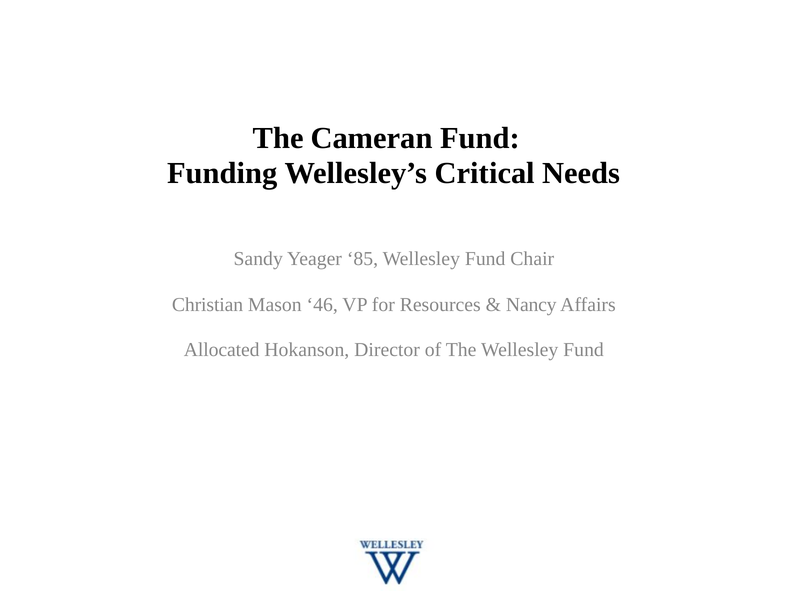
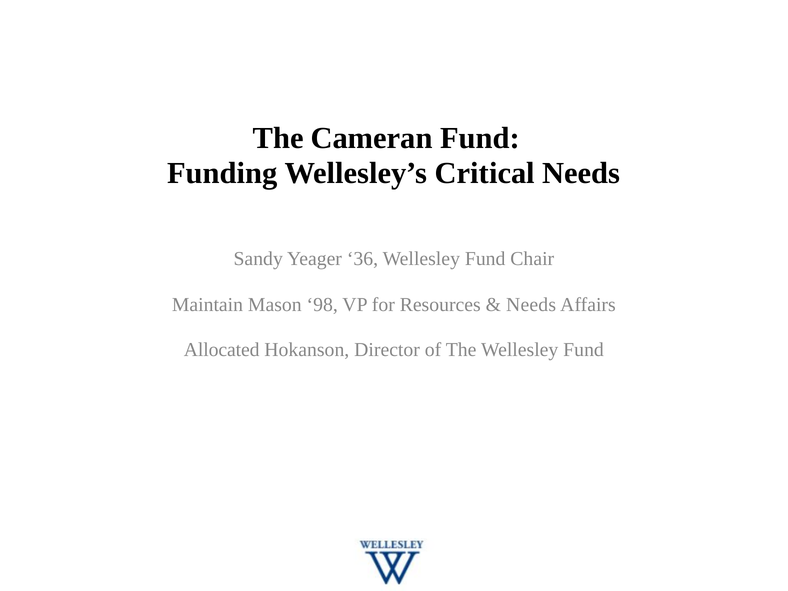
85: 85 -> 36 (363, 259)
Christian: Christian -> Maintain (207, 305)
46: 46 -> 98 (322, 305)
Nancy: Nancy -> Needs (531, 305)
